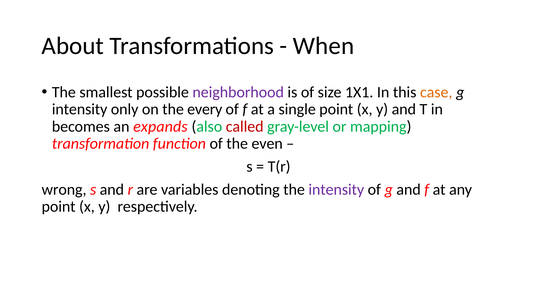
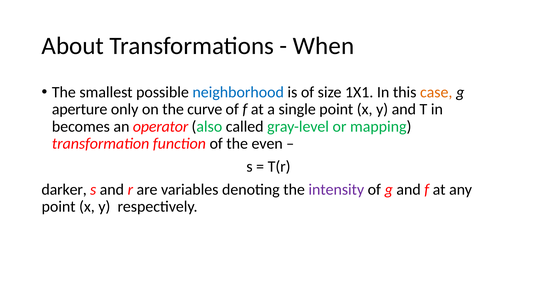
neighborhood colour: purple -> blue (238, 92)
intensity: intensity -> aperture (80, 109)
every: every -> curve (205, 109)
expands: expands -> operator (161, 127)
called colour: red -> black (245, 127)
wrong: wrong -> darker (64, 190)
